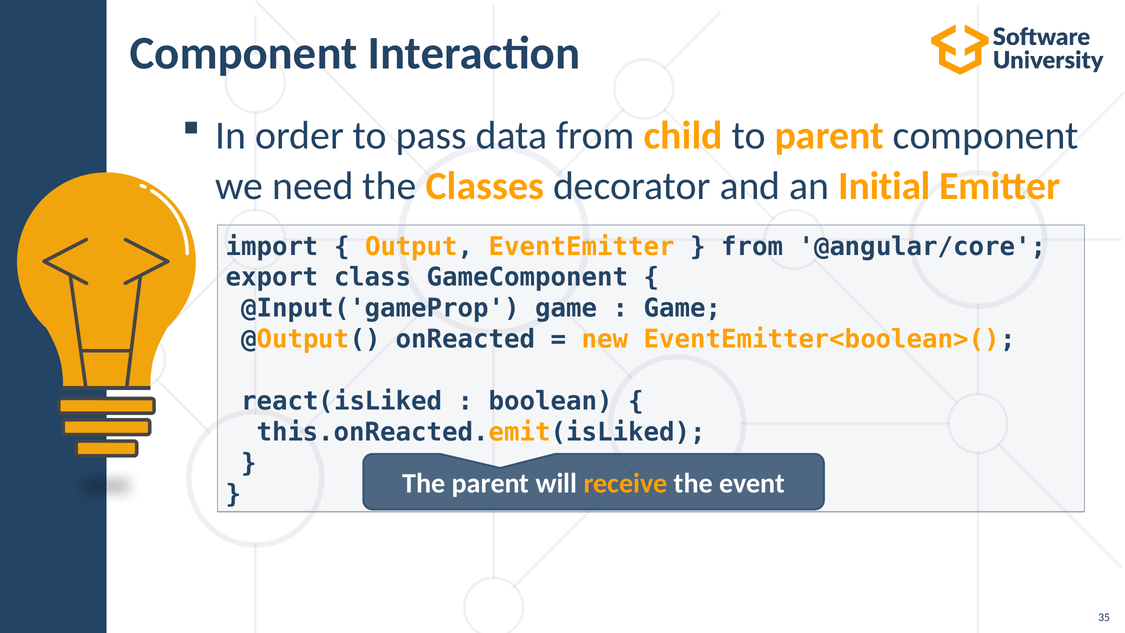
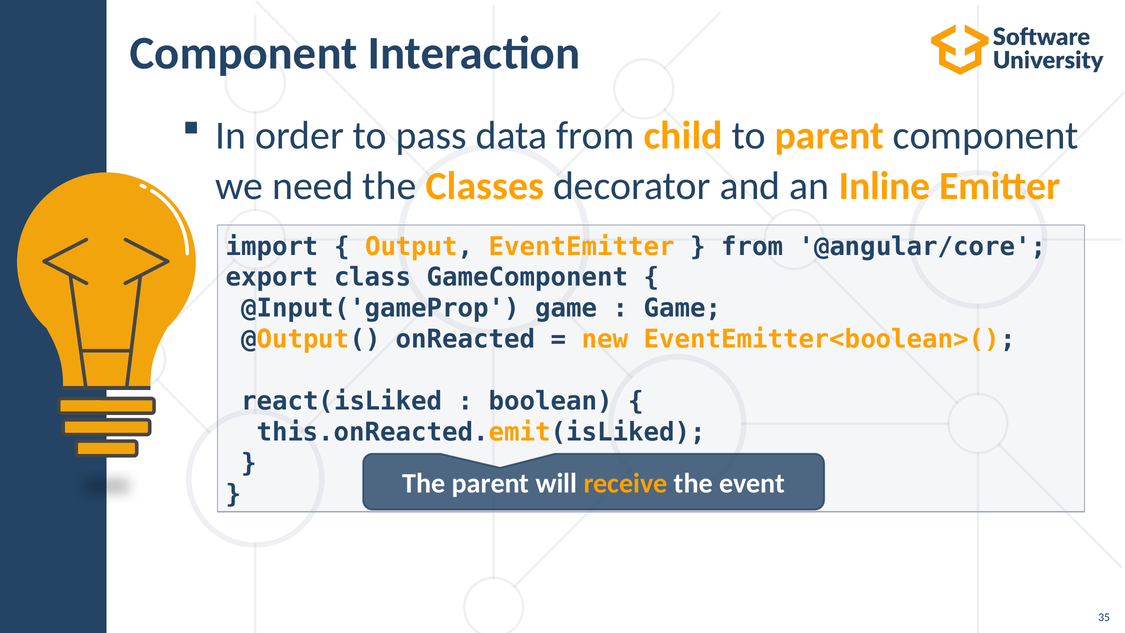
Initial: Initial -> Inline (885, 186)
